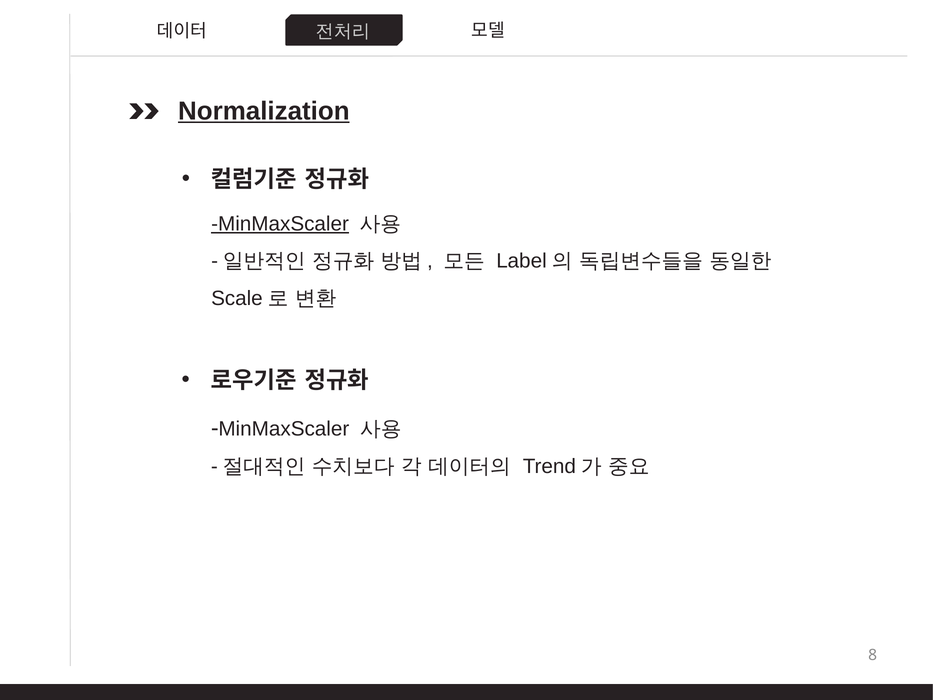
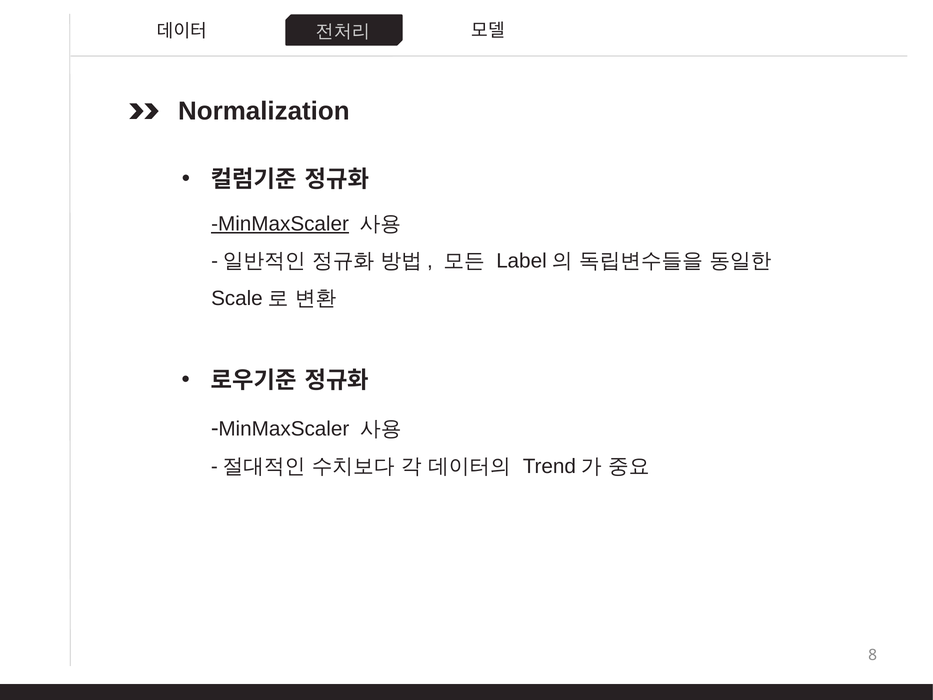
Normalization underline: present -> none (264, 111)
